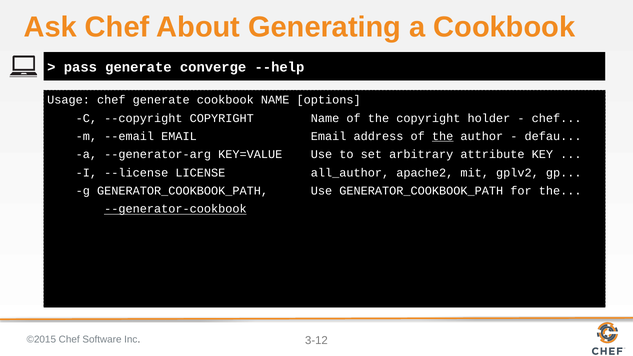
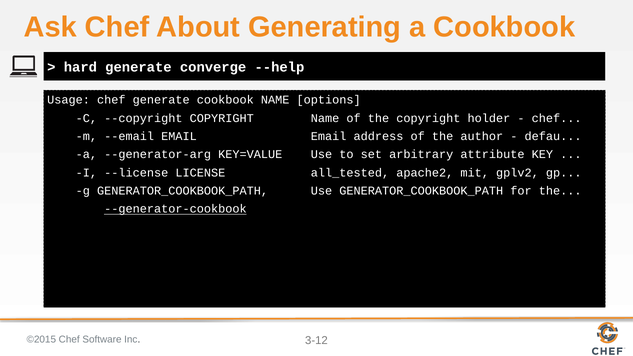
pass: pass -> hard (80, 67)
the underline: present -> none (443, 136)
all_author: all_author -> all_tested (350, 173)
